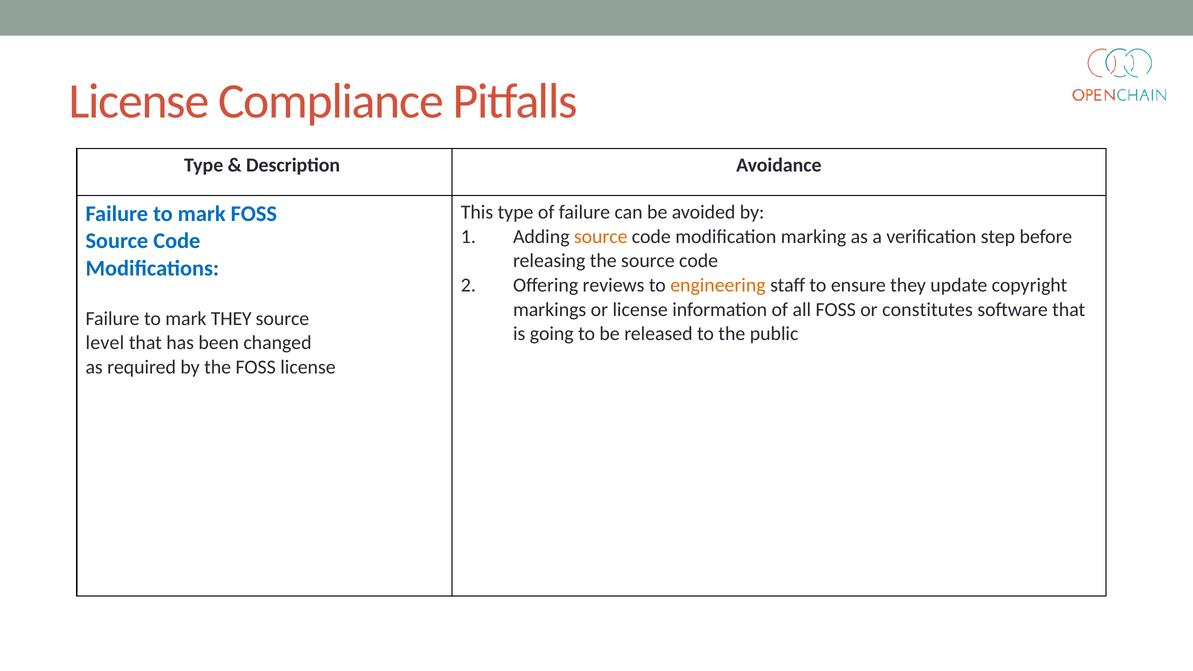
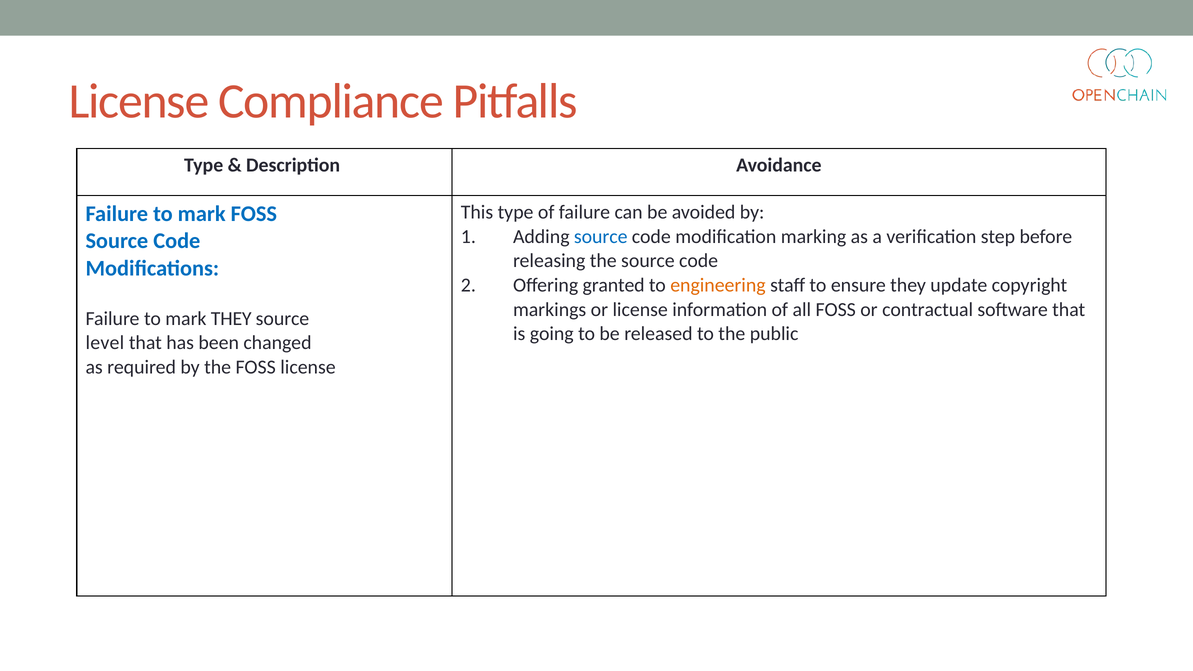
source colour: orange -> blue (601, 237)
reviews: reviews -> granted (614, 285)
constitutes: constitutes -> contractual (928, 309)
